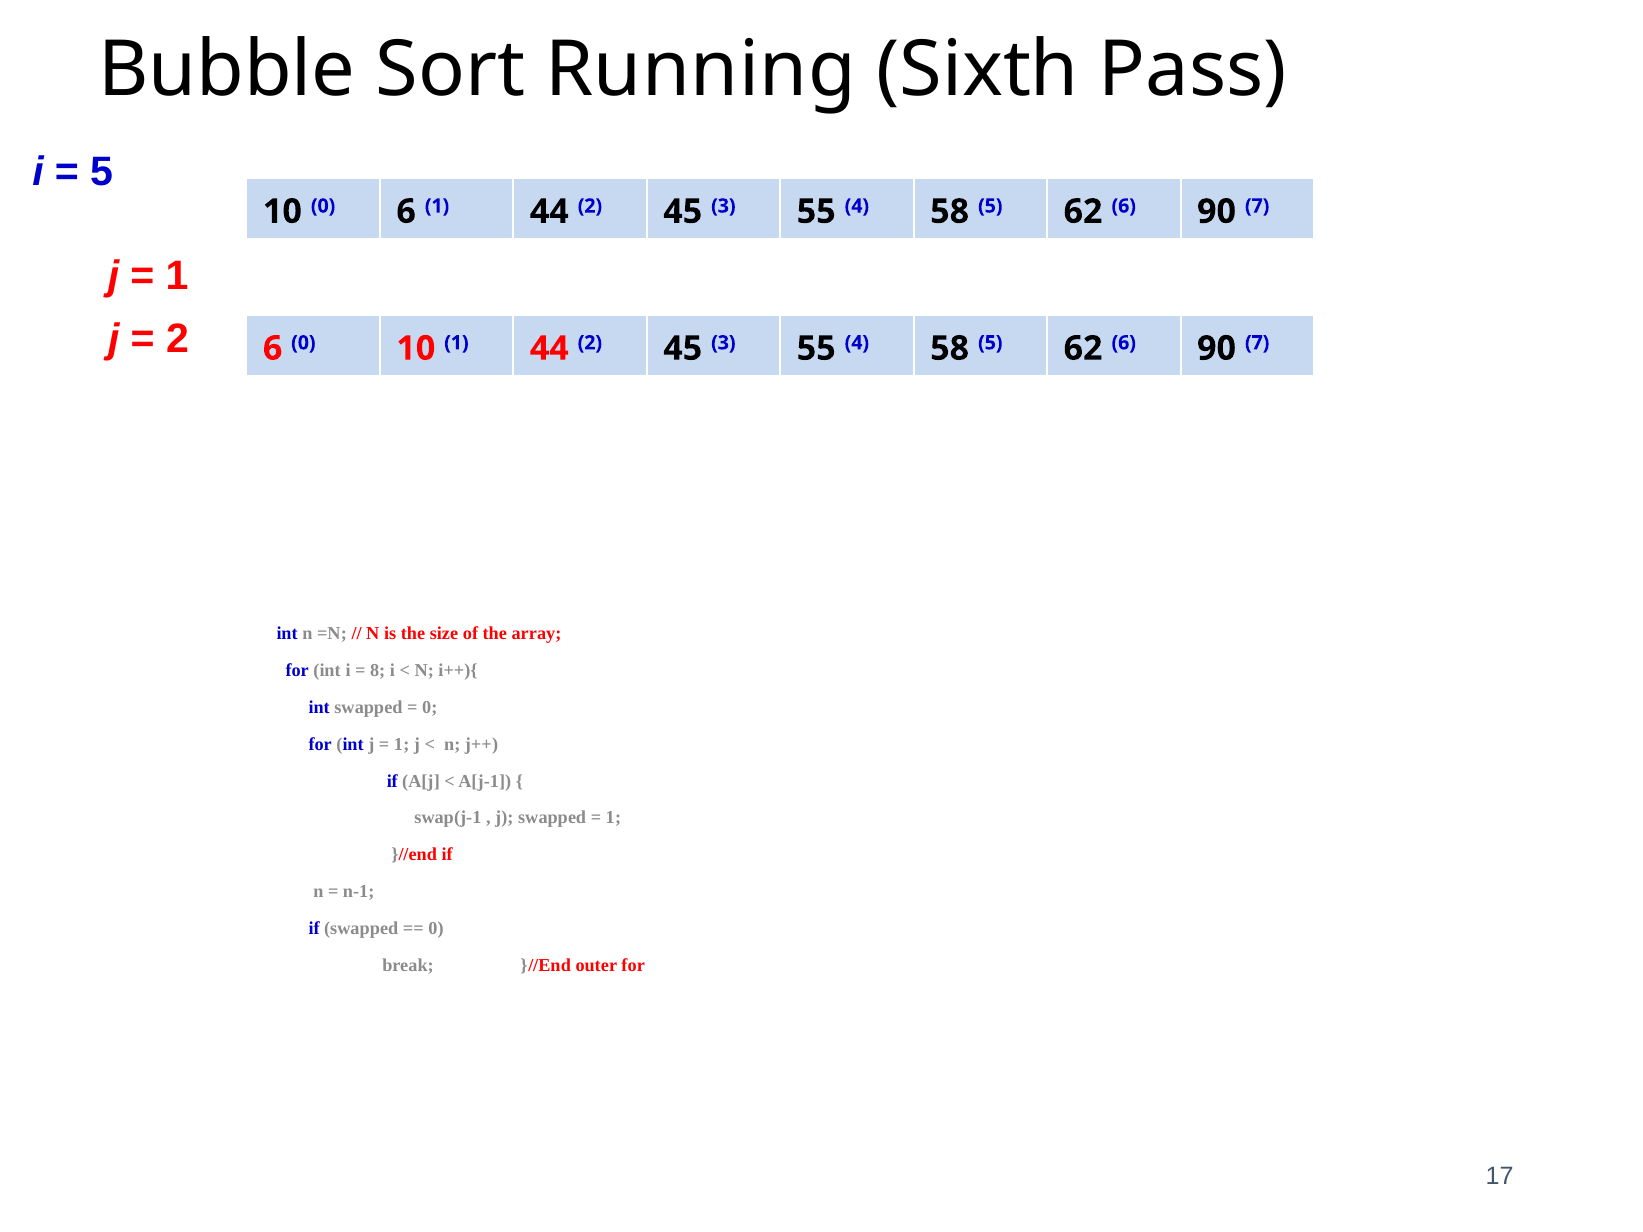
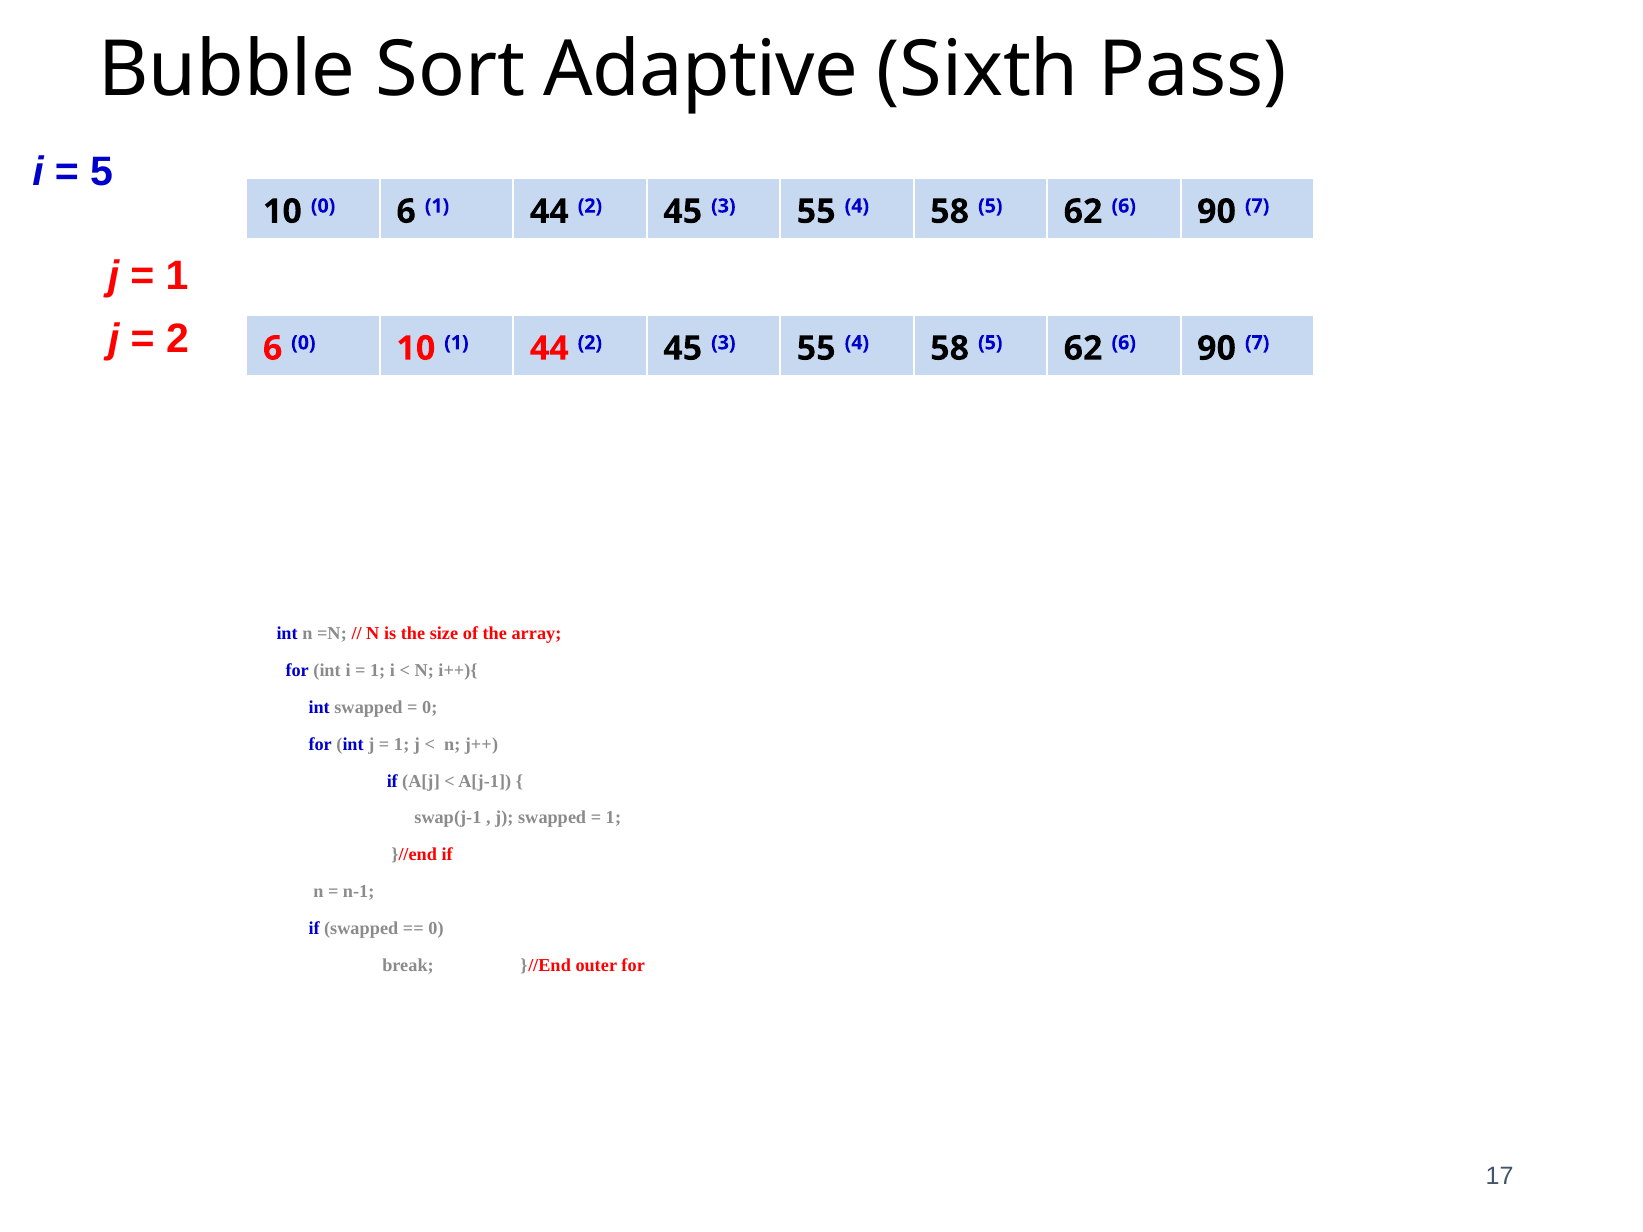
Running: Running -> Adaptive (701, 70)
8: 8 -> 1 (378, 671)
